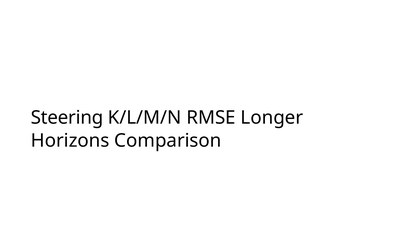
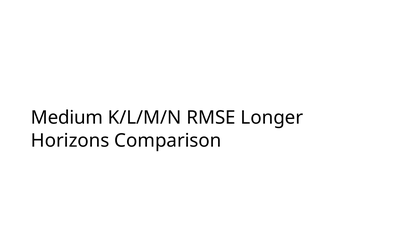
Steering: Steering -> Medium (67, 118)
